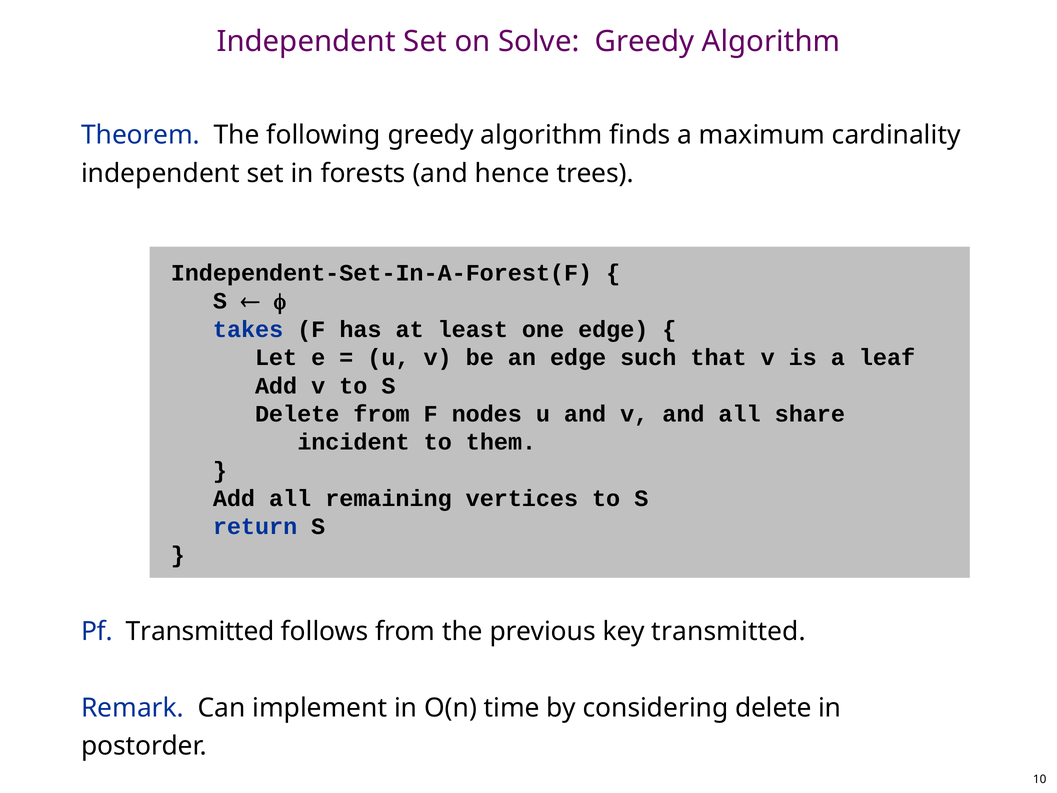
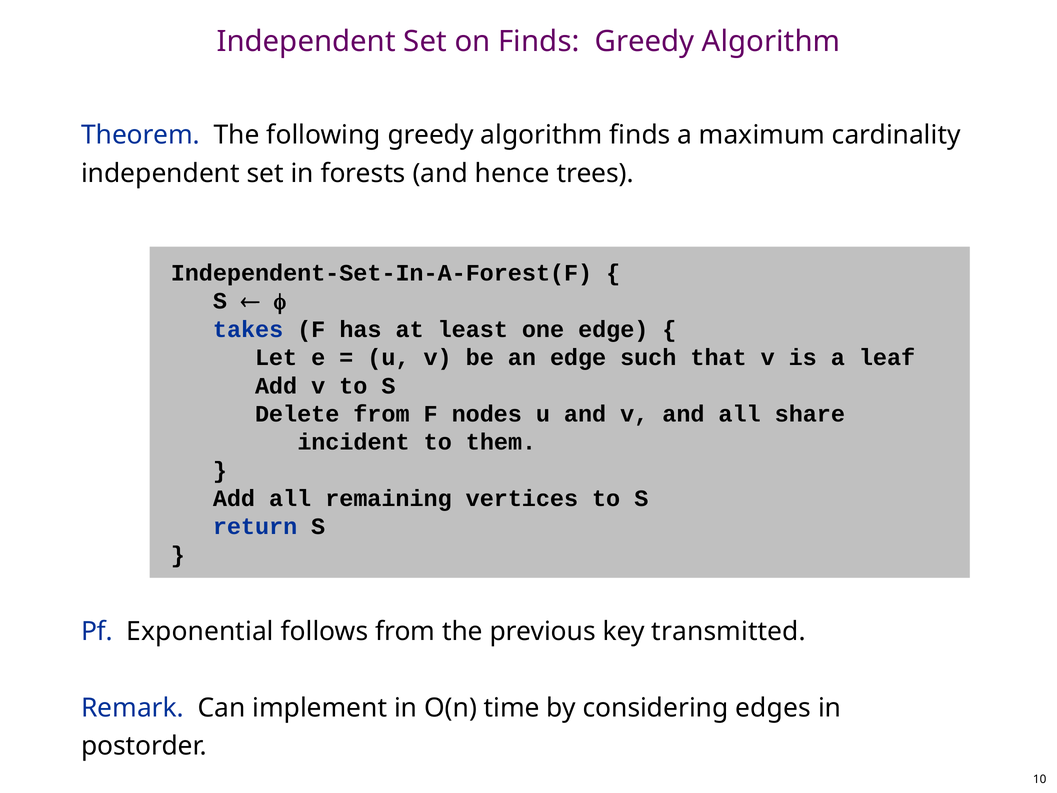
on Solve: Solve -> Finds (539, 42)
Pf Transmitted: Transmitted -> Exponential (200, 631)
considering delete: delete -> edges (773, 708)
